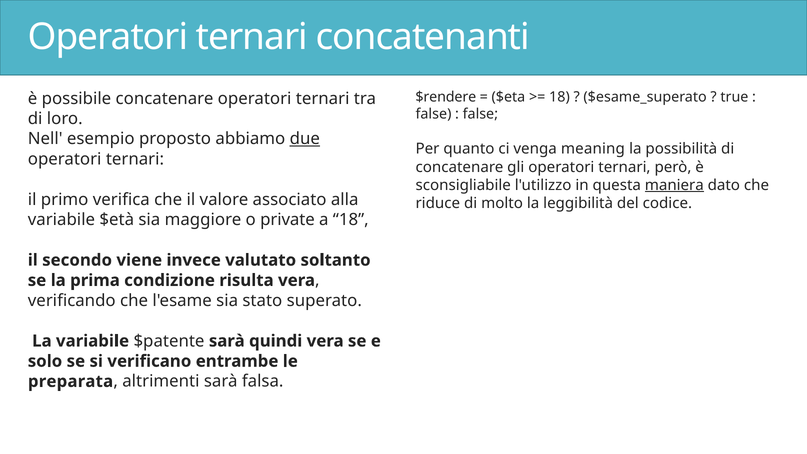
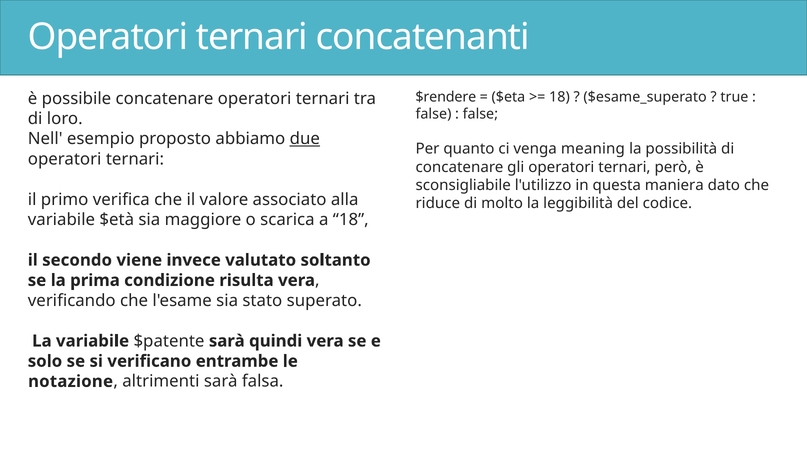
maniera underline: present -> none (674, 185)
private: private -> scarica (287, 220)
preparata: preparata -> notazione (71, 381)
